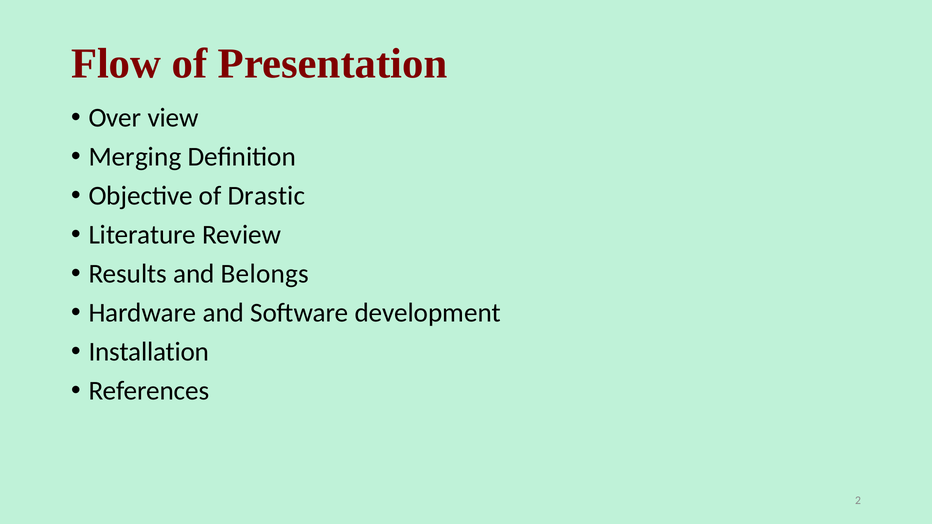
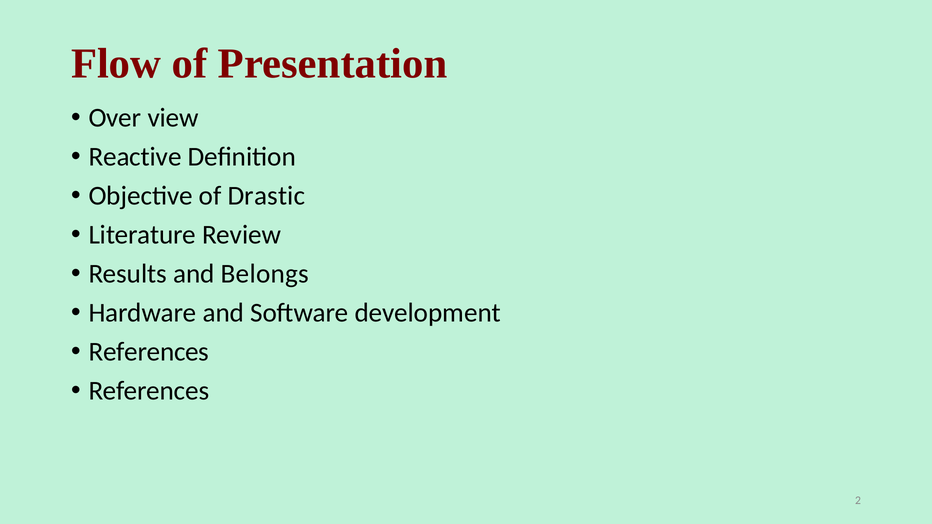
Merging: Merging -> Reactive (135, 157)
Installation: Installation -> References (149, 352)
